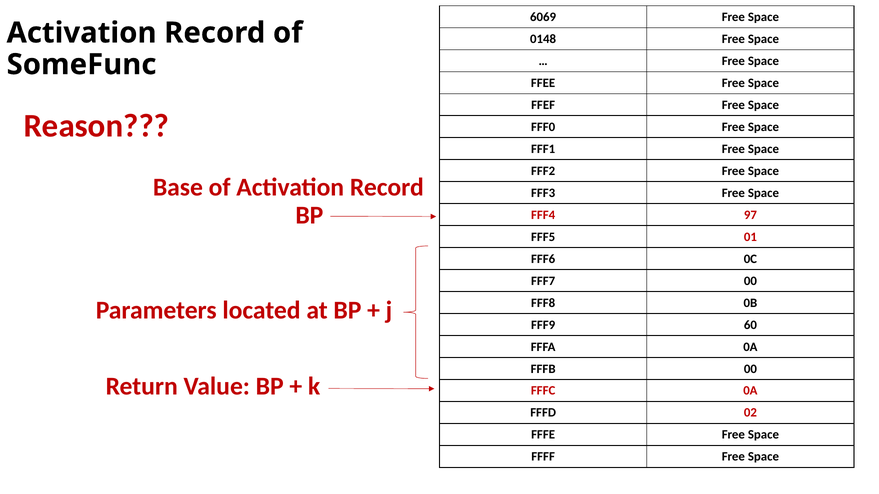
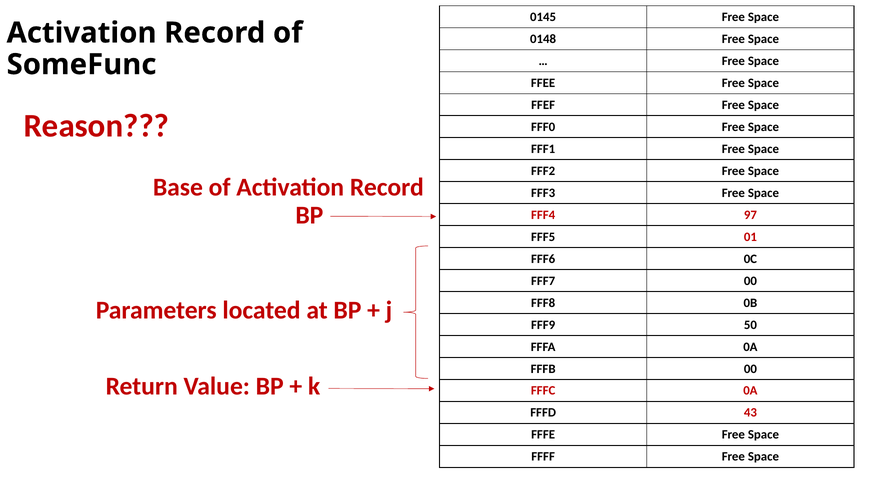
6069: 6069 -> 0145 (543, 17)
60: 60 -> 50 (750, 325)
02: 02 -> 43 (750, 413)
